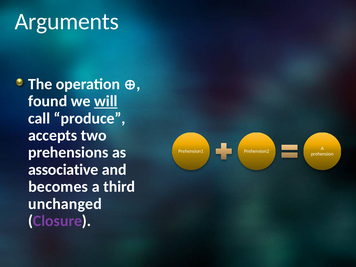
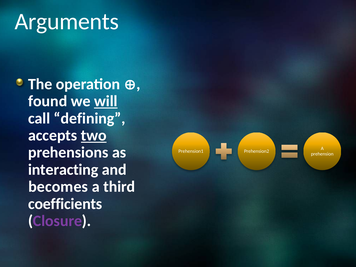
produce: produce -> defining (90, 118)
two underline: none -> present (94, 135)
associative: associative -> interacting (63, 170)
unchanged: unchanged -> coefficients (65, 204)
